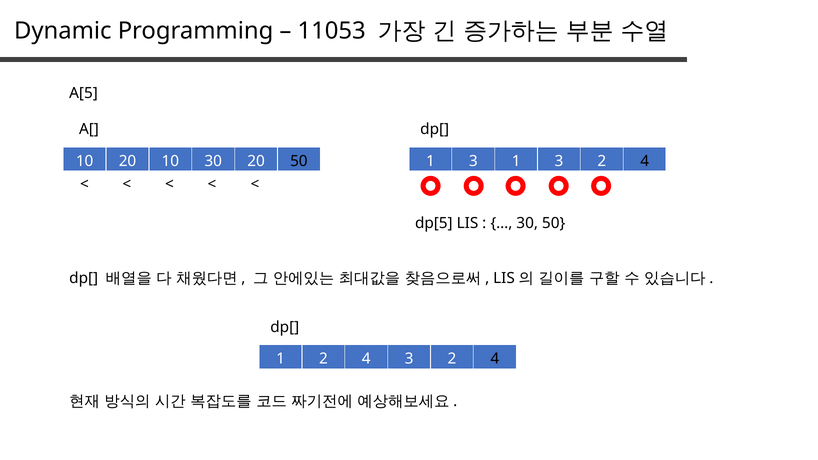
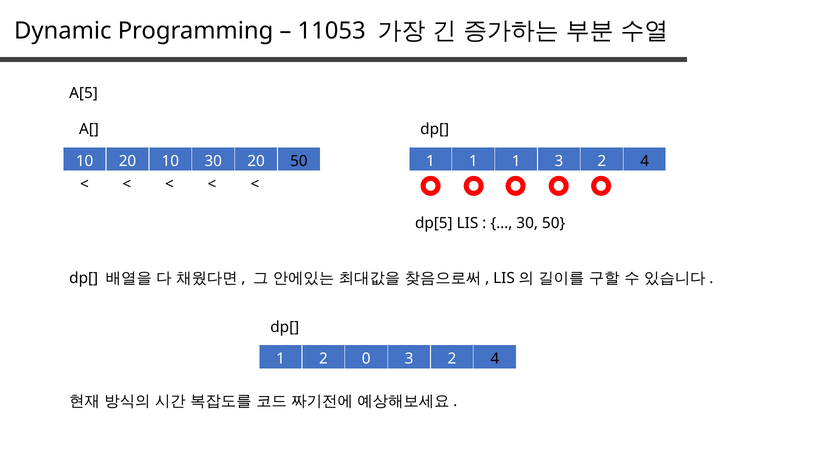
3: 3 -> 1 (473, 161)
1 2 4: 4 -> 0 (366, 359)
